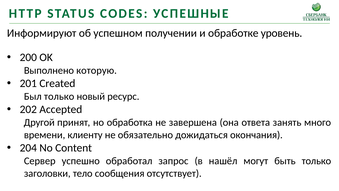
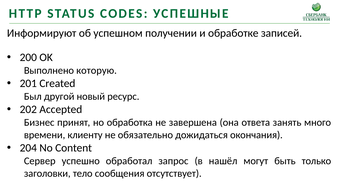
уровень: уровень -> записей (281, 33)
Был только: только -> другой (59, 96)
Другой: Другой -> Бизнес (39, 122)
